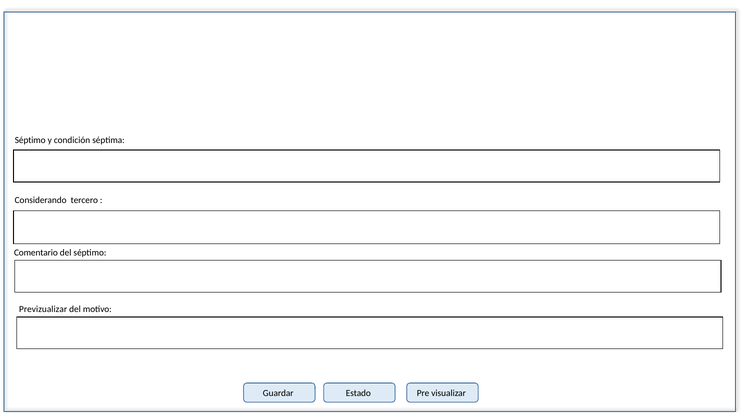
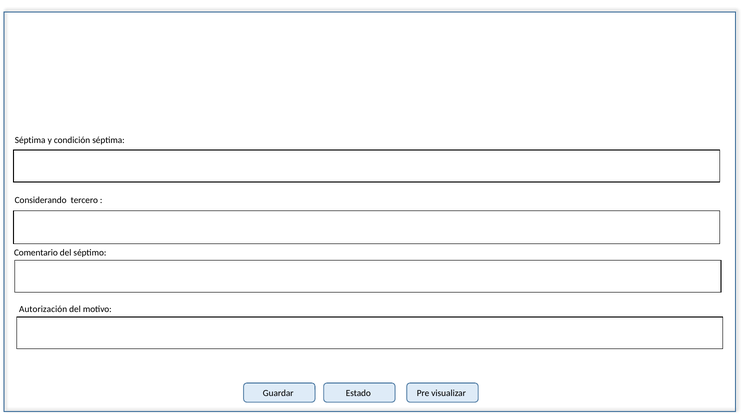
Séptimo: Séptimo -> Séptima (30, 140)
Previzualizar: Previzualizar -> Autorización (43, 309)
